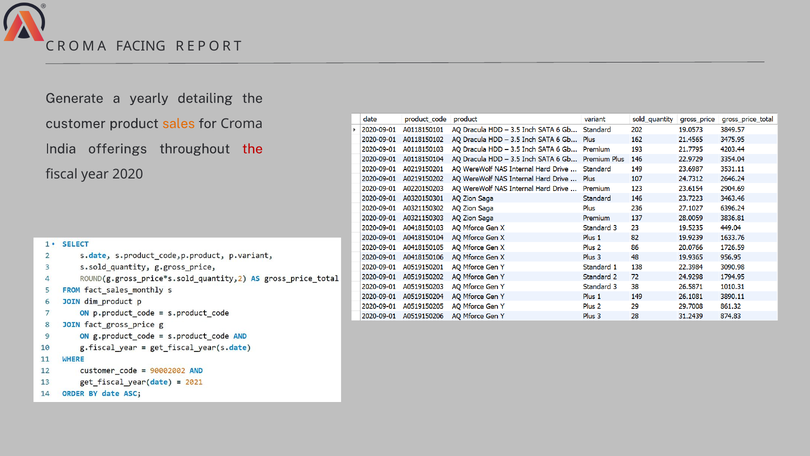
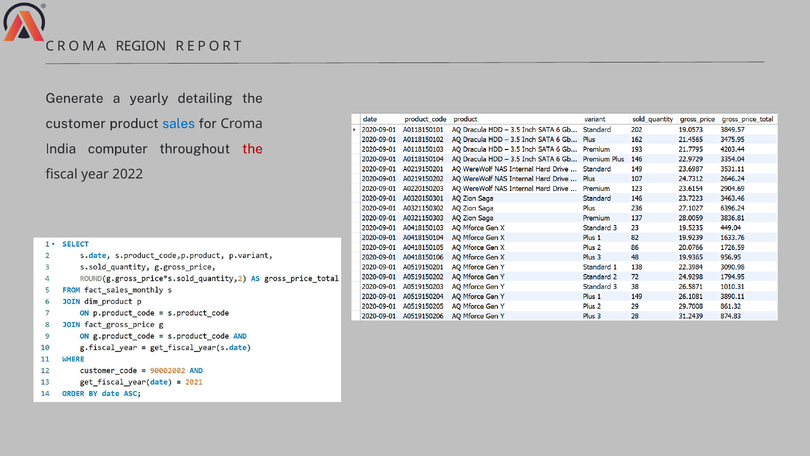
FACING: FACING -> REGION (141, 46)
sales colour: orange -> blue (179, 124)
offerings: offerings -> computer (118, 149)
2020: 2020 -> 2022 (128, 174)
